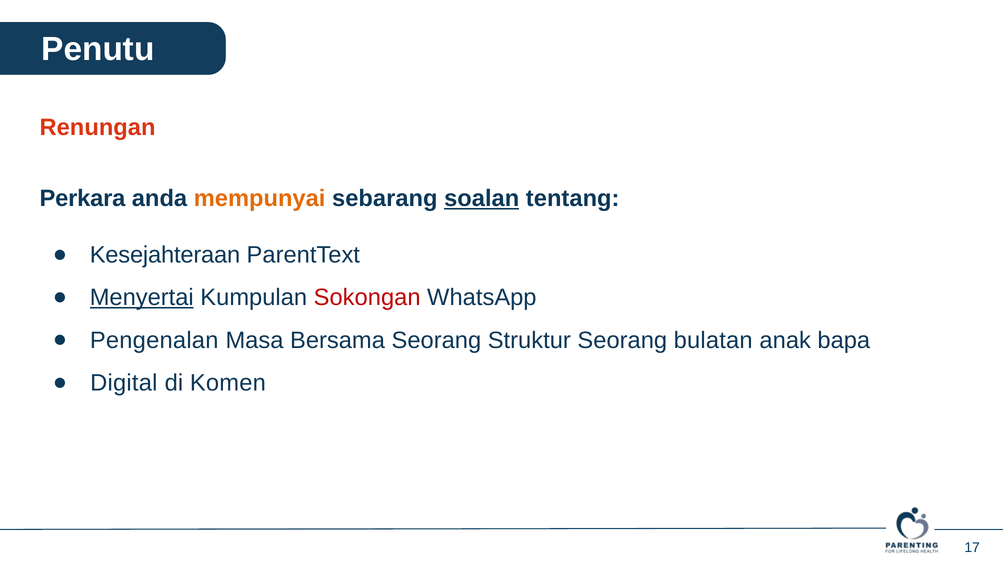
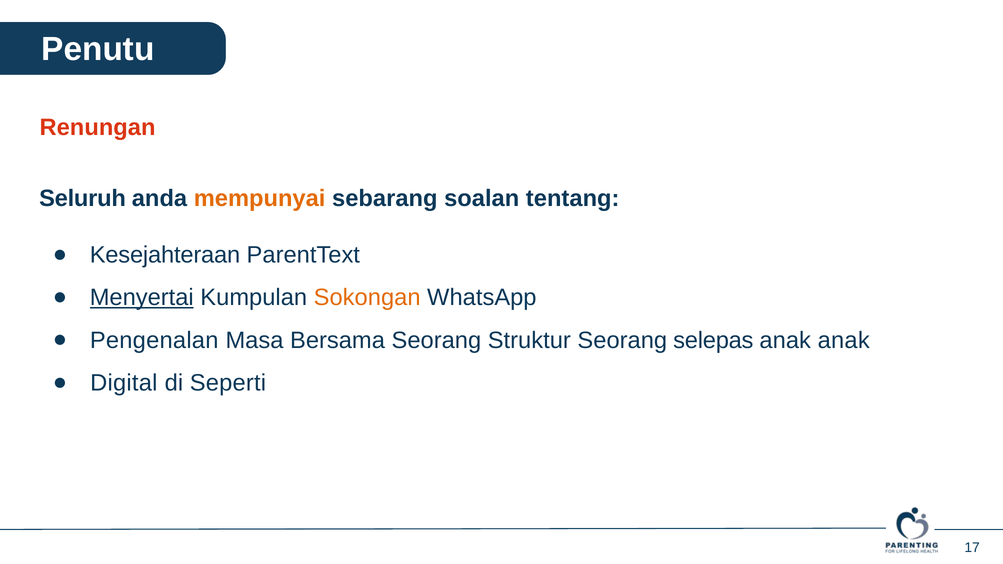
Perkara: Perkara -> Seluruh (83, 199)
soalan underline: present -> none (482, 199)
Sokongan colour: red -> orange (367, 298)
bulatan: bulatan -> selepas (713, 340)
anak bapa: bapa -> anak (844, 340)
Komen: Komen -> Seperti (228, 383)
